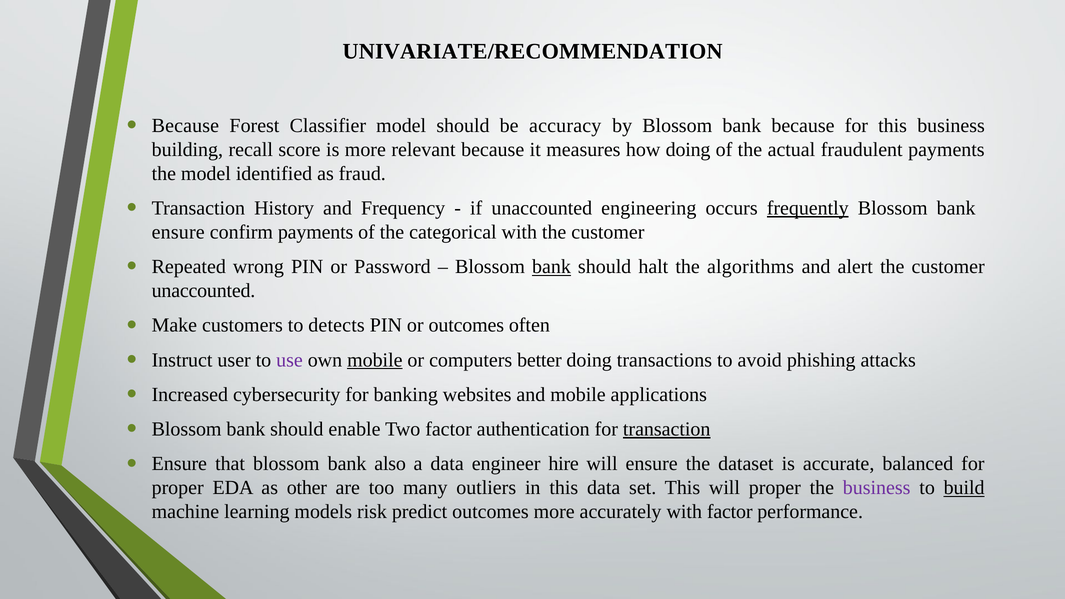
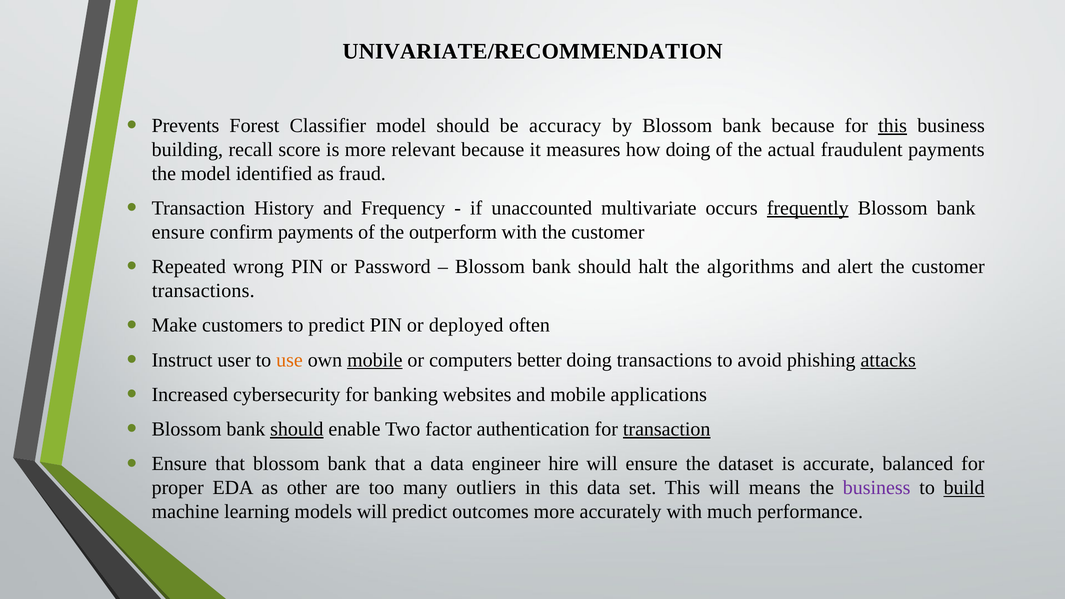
Because: Because -> Prevents (186, 126)
this underline: none -> present (893, 126)
engineering: engineering -> multivariate (649, 208)
categorical: categorical -> outperform (453, 232)
bank underline: present -> none (551, 267)
unaccounted: unaccounted -> transactions (203, 291)
to detects: detects -> predict (337, 325)
or outcomes: outcomes -> deployed (466, 325)
use colour: purple -> orange (290, 360)
attacks underline: none -> present (888, 360)
should underline: none -> present (297, 429)
bank also: also -> that (390, 464)
will proper: proper -> means (775, 488)
models risk: risk -> will (372, 512)
with factor: factor -> much (730, 512)
